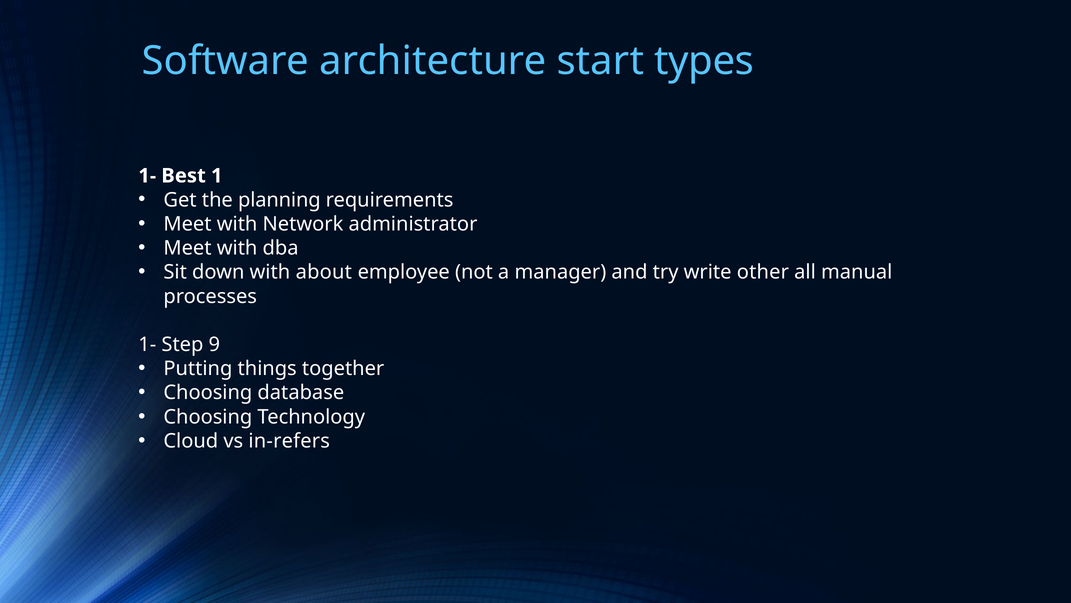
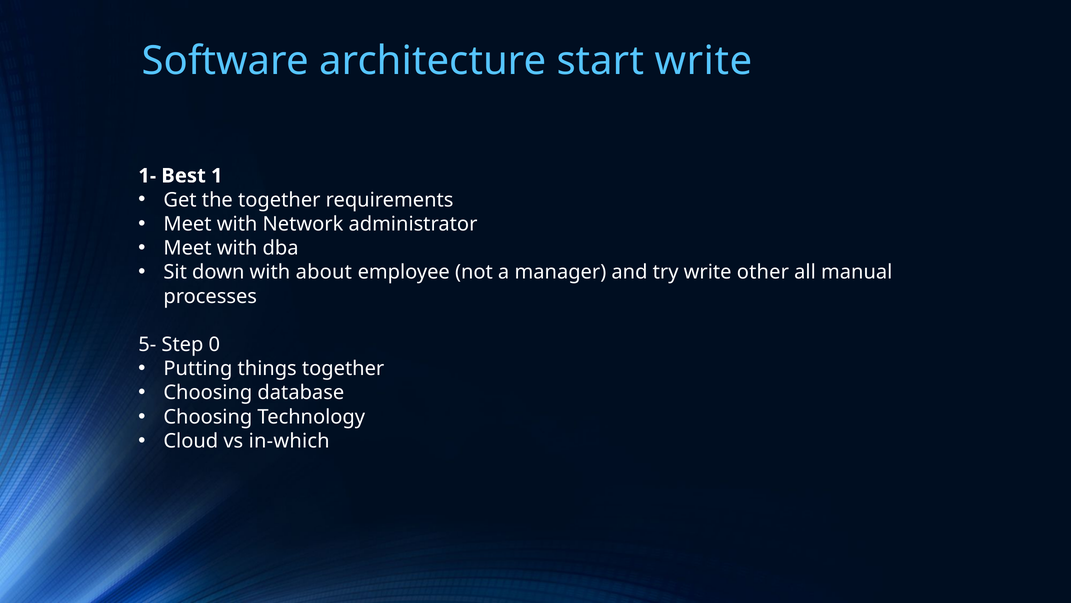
start types: types -> write (704, 61)
the planning: planning -> together (279, 200)
1-: 1- -> 5- (147, 344)
9: 9 -> 0 (214, 344)
in-refers: in-refers -> in-which (289, 441)
